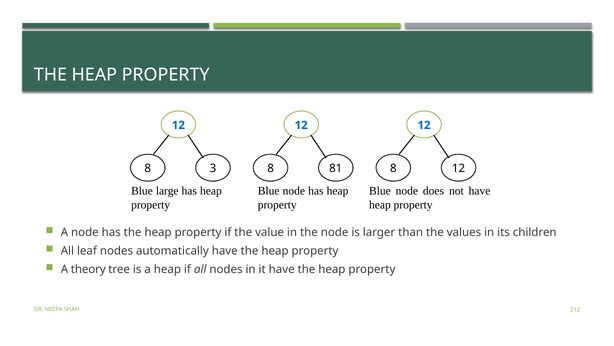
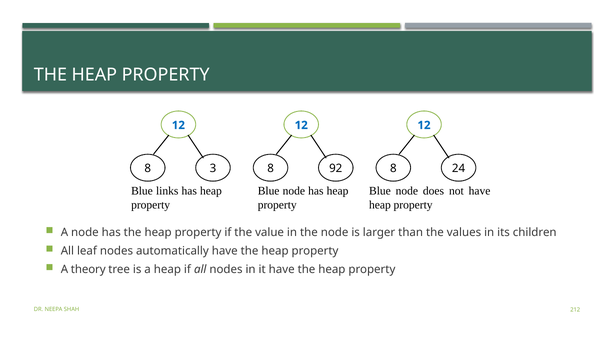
81: 81 -> 92 (336, 168)
8 12: 12 -> 24 (459, 168)
large: large -> links (167, 191)
